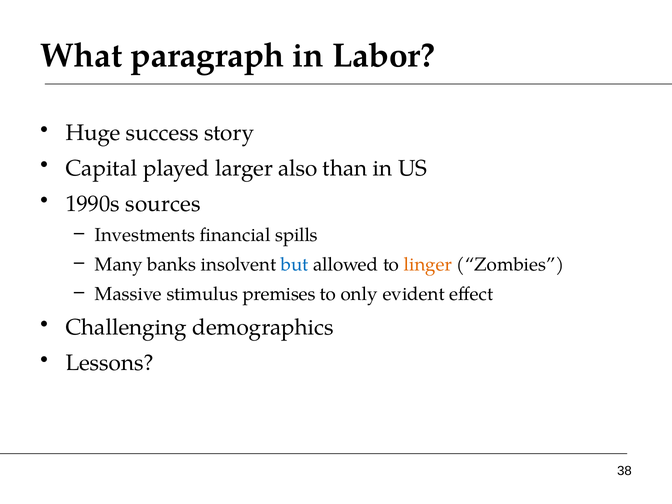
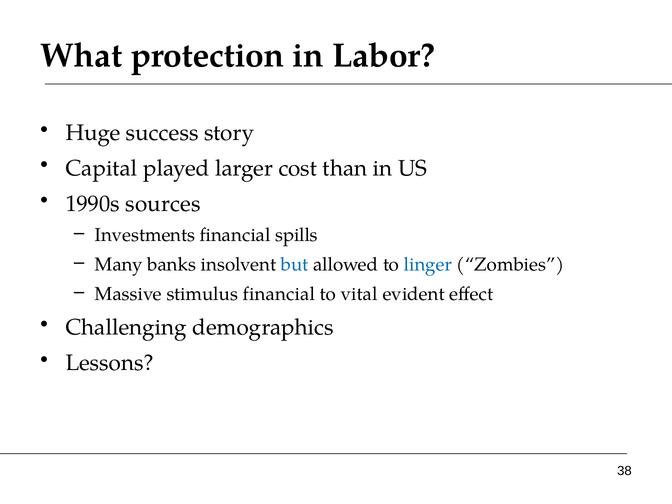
paragraph: paragraph -> protection (207, 56)
also: also -> cost (298, 168)
linger colour: orange -> blue (428, 265)
stimulus premises: premises -> financial (279, 294)
only: only -> vital (359, 294)
